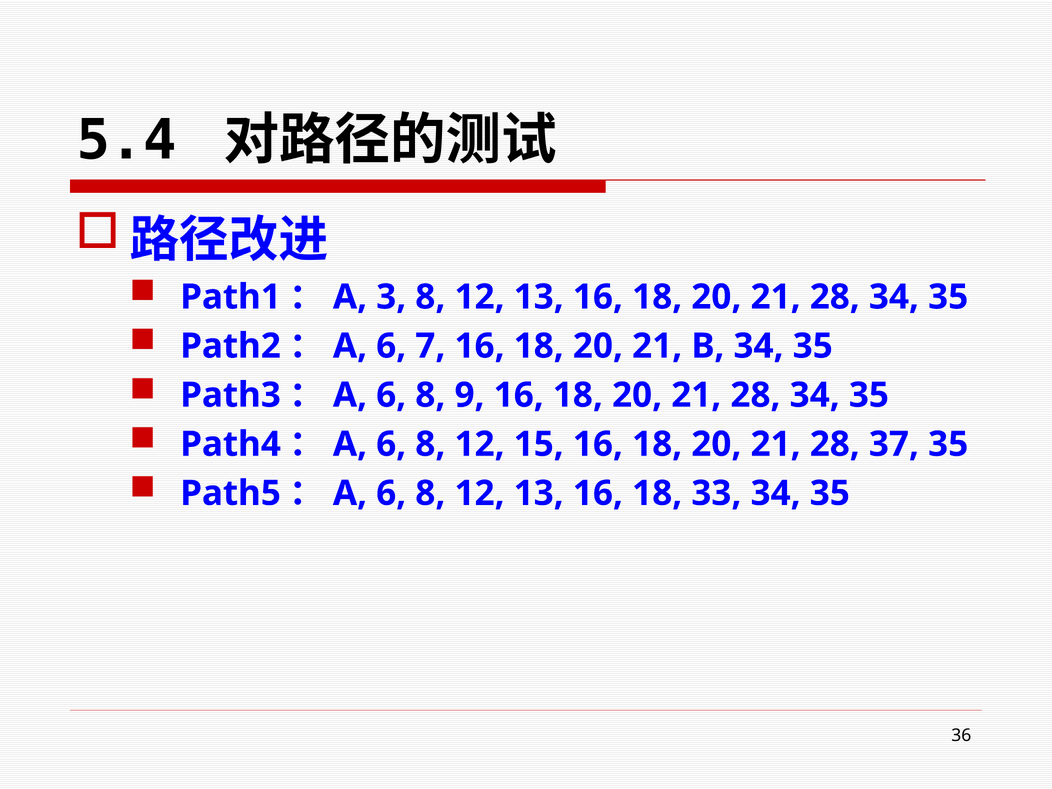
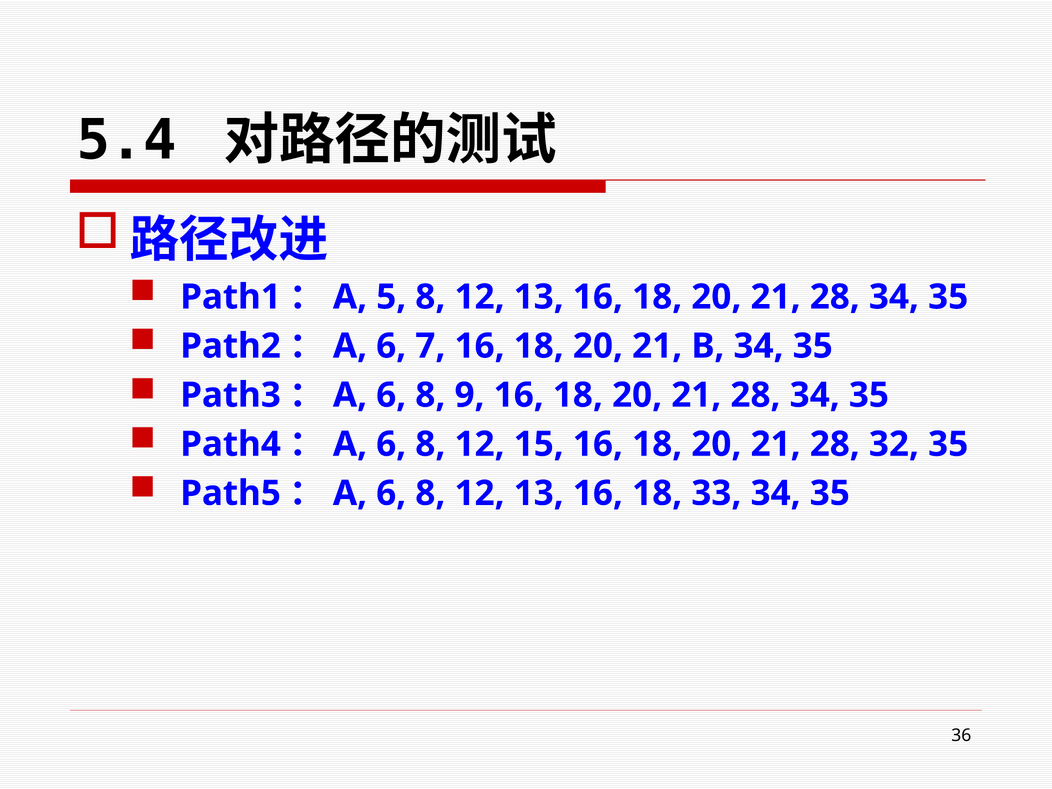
3: 3 -> 5 (391, 297)
37: 37 -> 32 (894, 444)
